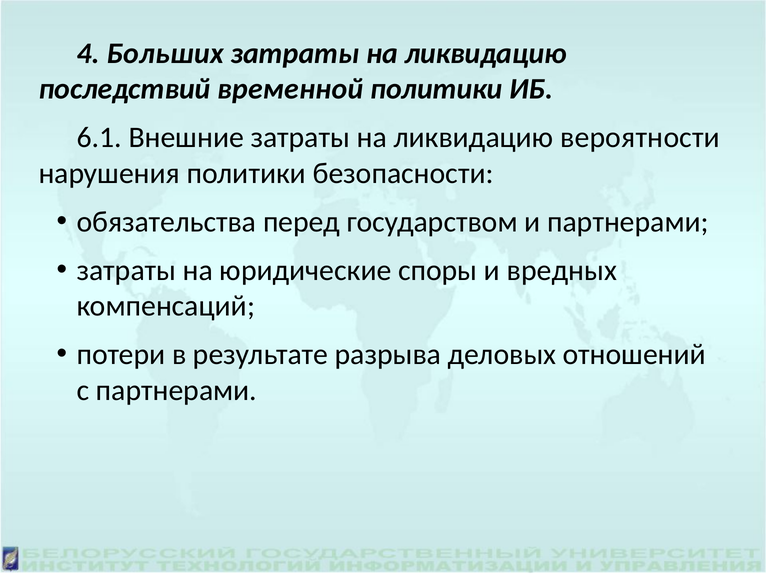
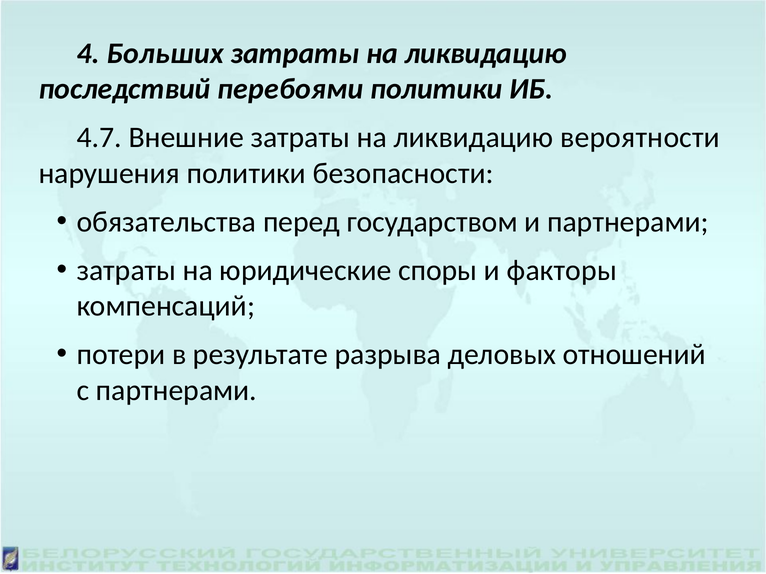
временной: временной -> перебоями (290, 89)
6.1: 6.1 -> 4.7 (99, 138)
вредных: вредных -> факторы (562, 271)
